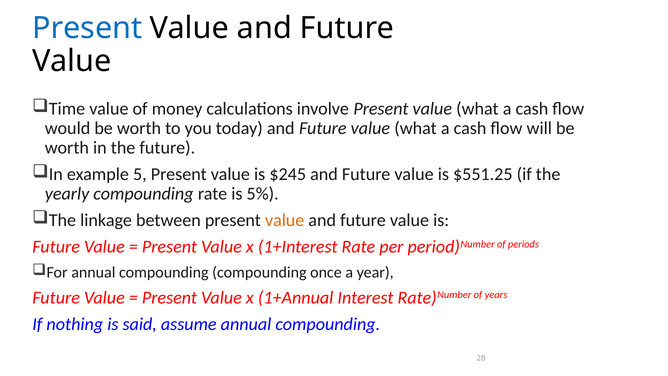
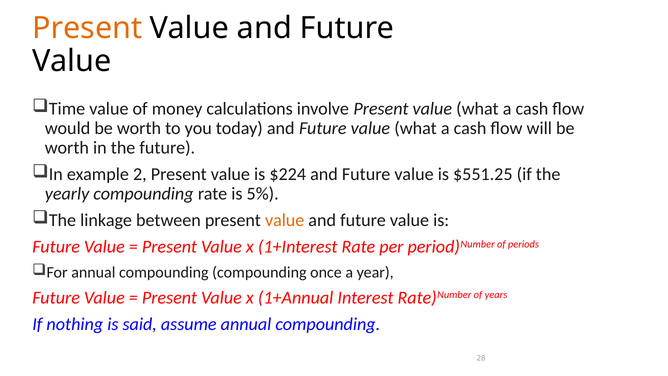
Present colour: blue -> orange (87, 28)
5: 5 -> 2 (140, 174)
$245: $245 -> $224 (288, 174)
